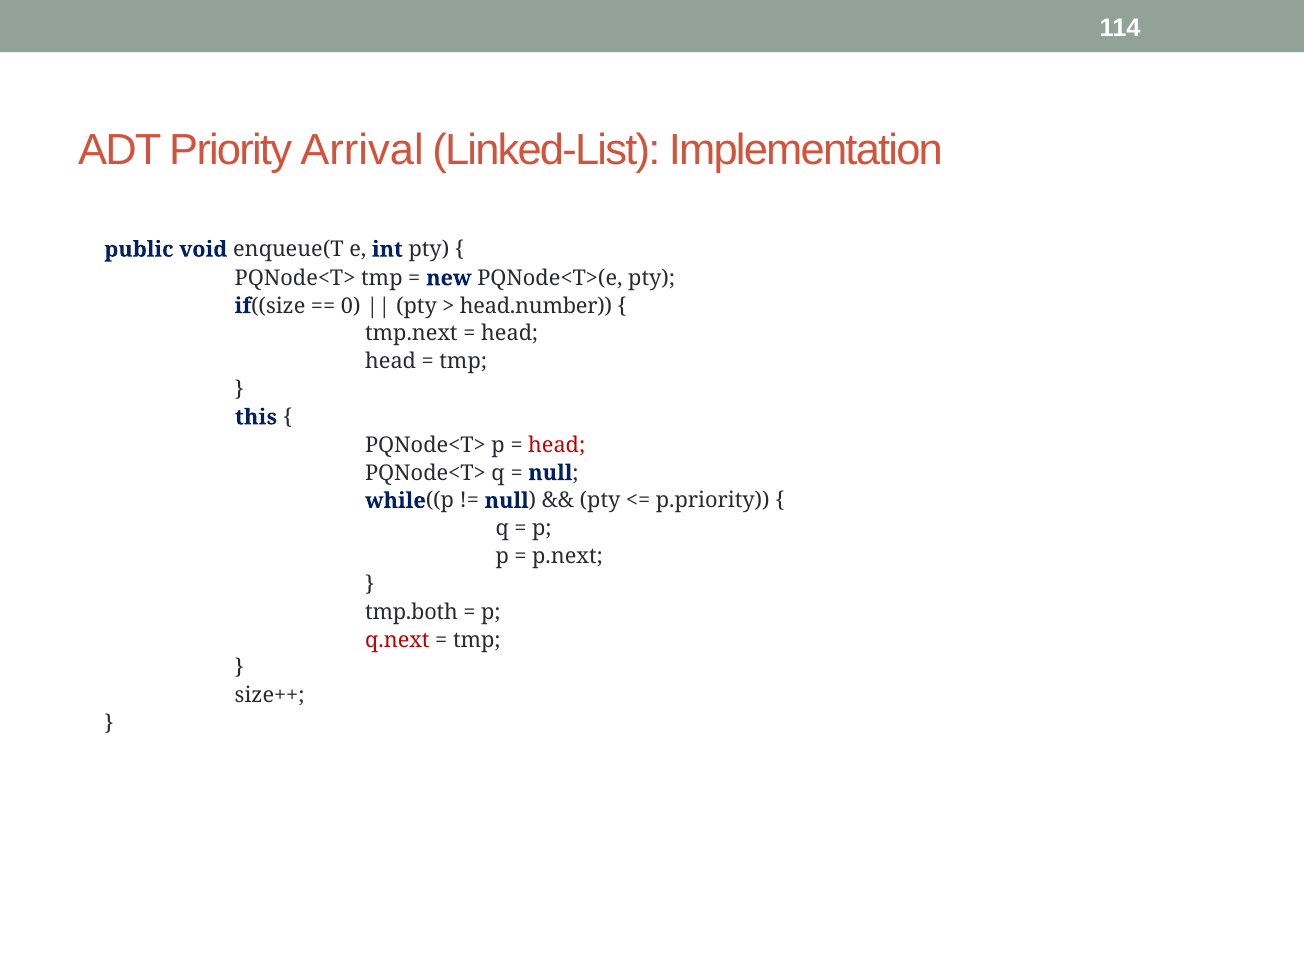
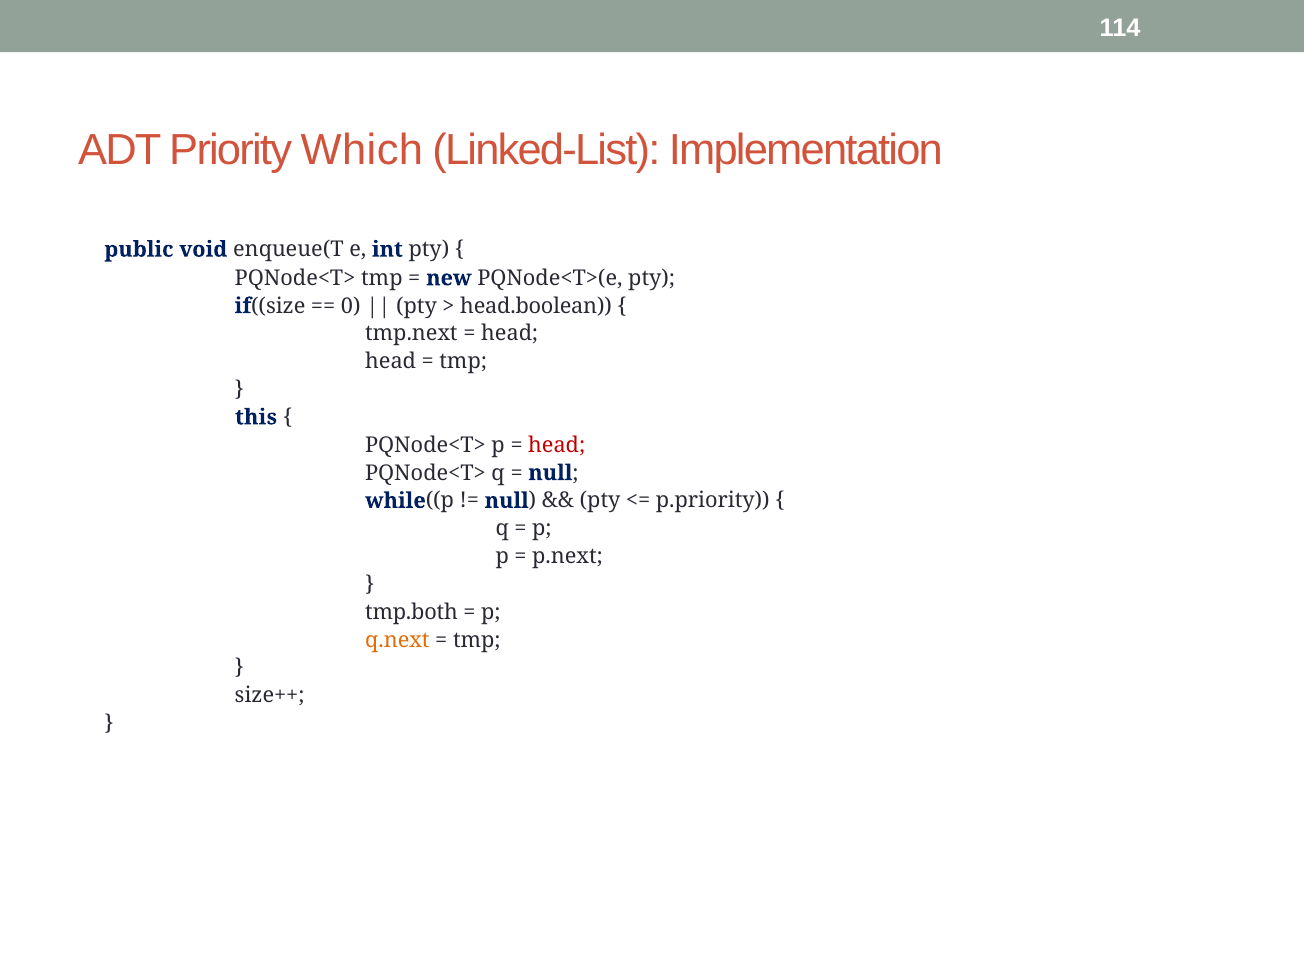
Arrival: Arrival -> Which (362, 150)
head.number: head.number -> head.boolean (536, 306)
q.next colour: red -> orange (397, 640)
